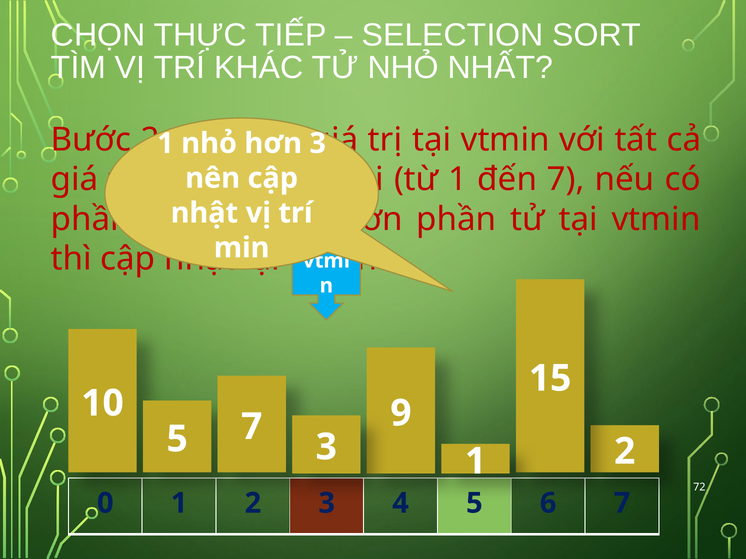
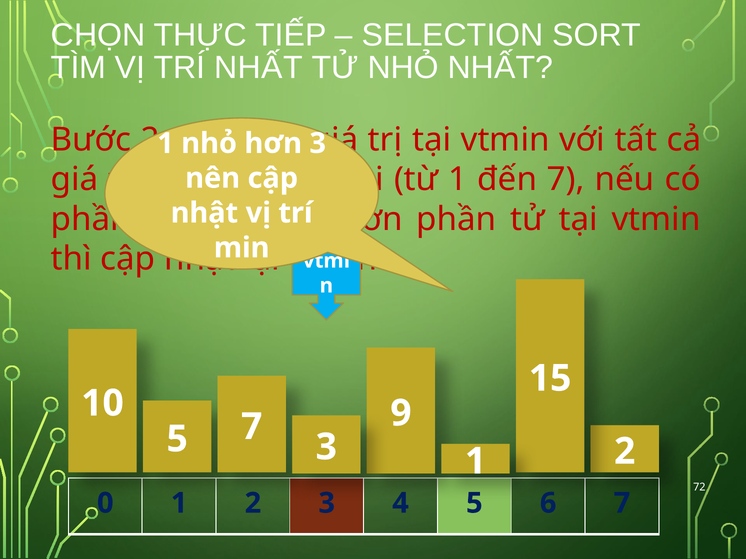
TRÍ KHÁC: KHÁC -> NHẤT (259, 68)
